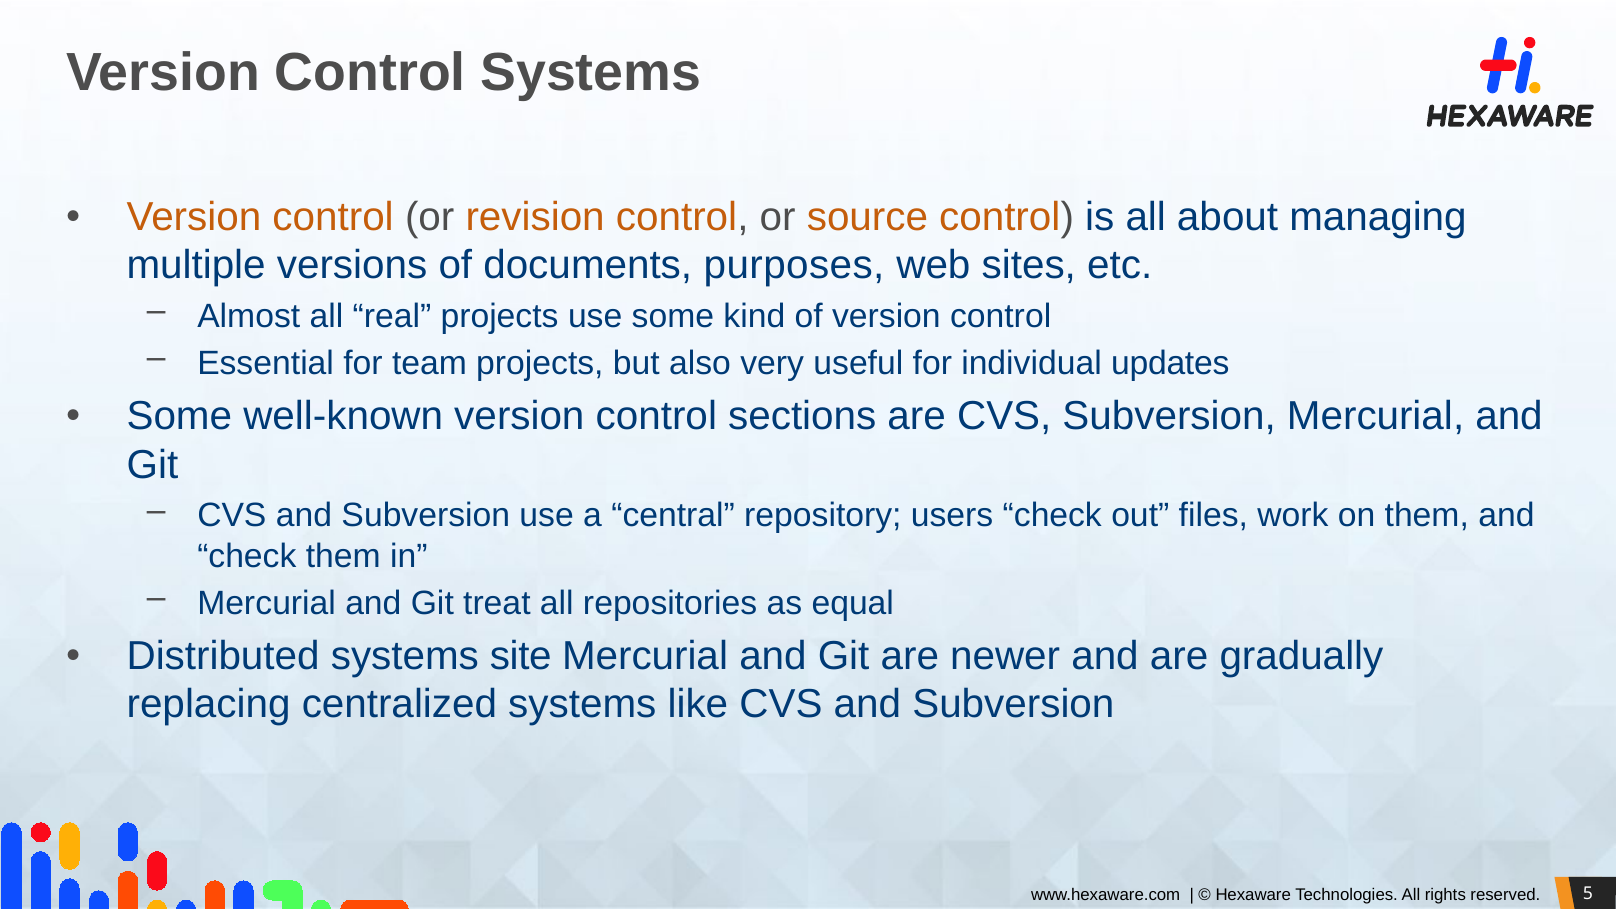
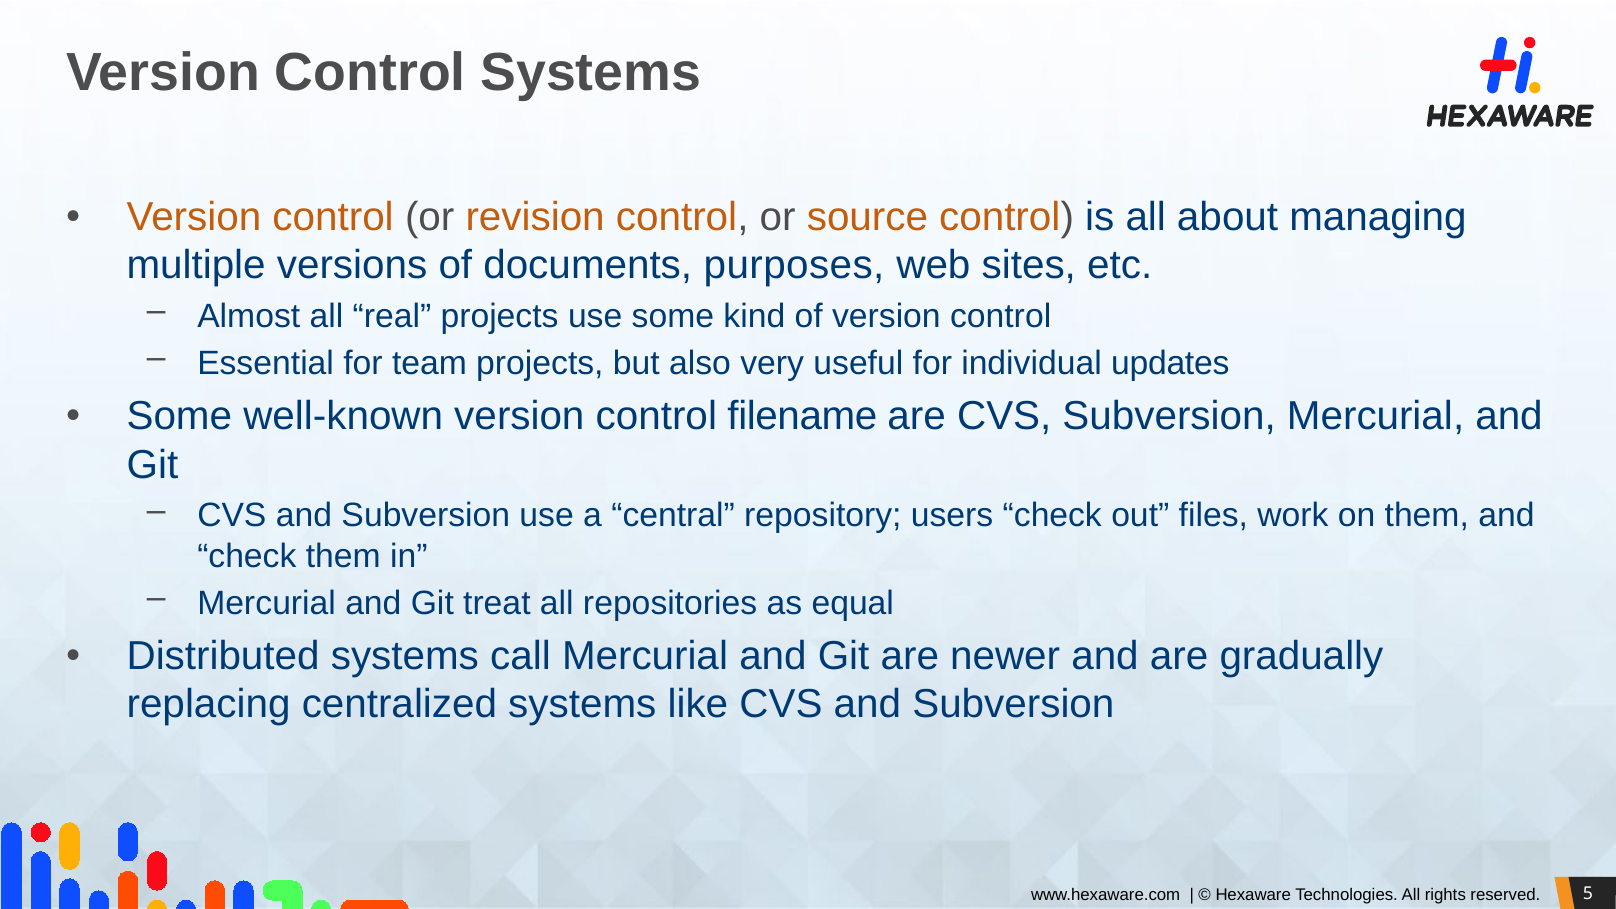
sections: sections -> filename (802, 416)
site: site -> call (521, 656)
